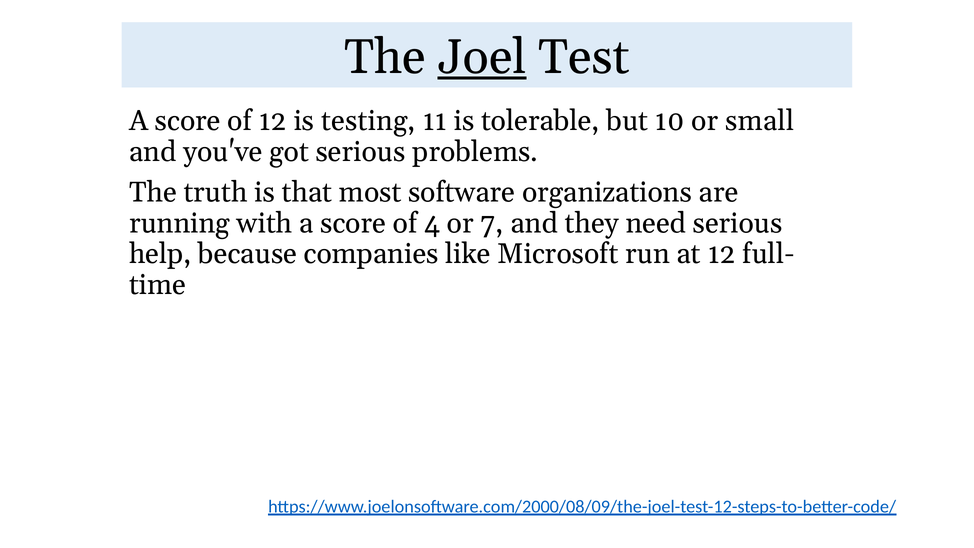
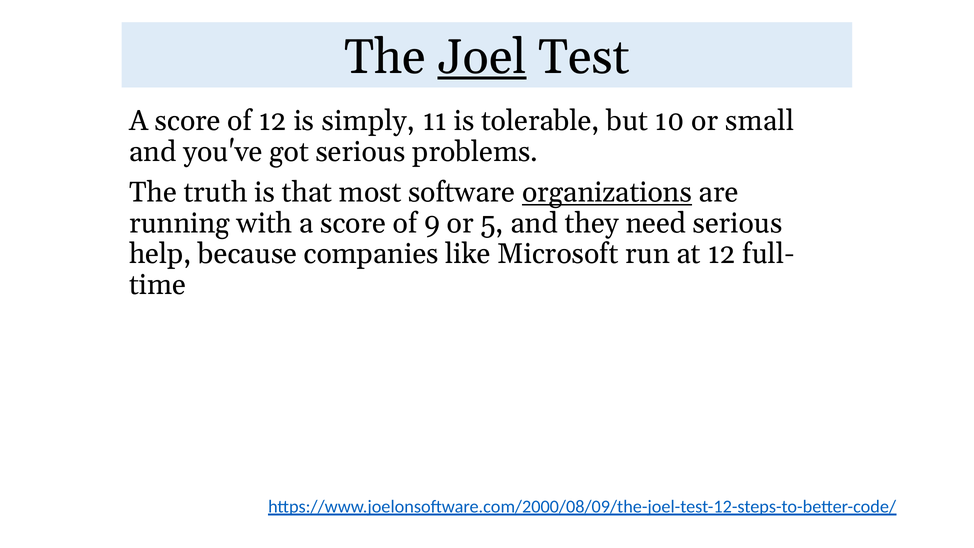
testing: testing -> simply (368, 121)
organizations underline: none -> present (607, 193)
4: 4 -> 9 (432, 223)
7: 7 -> 5 (492, 223)
